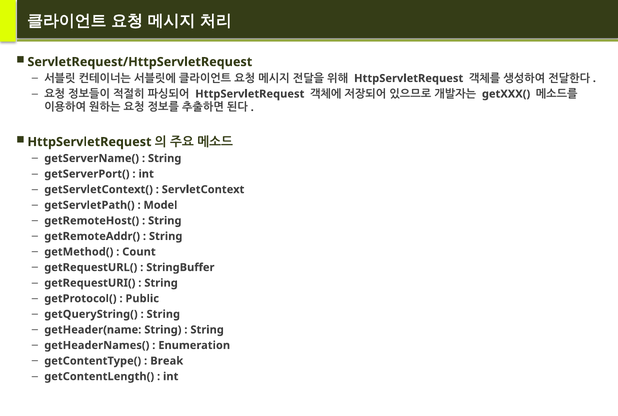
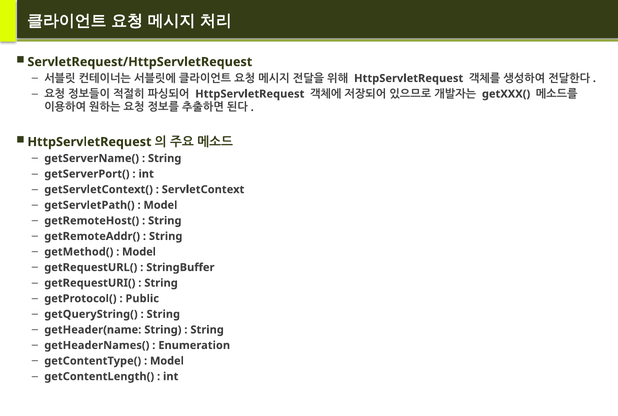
Count: Count -> Model (139, 252)
Break: Break -> Model (167, 361)
